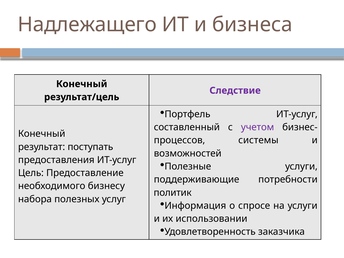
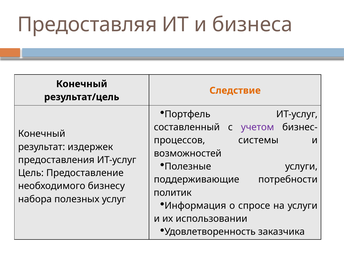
Надлежащего: Надлежащего -> Предоставляя (87, 25)
Следствие colour: purple -> orange (235, 91)
поступать: поступать -> издержек (90, 147)
